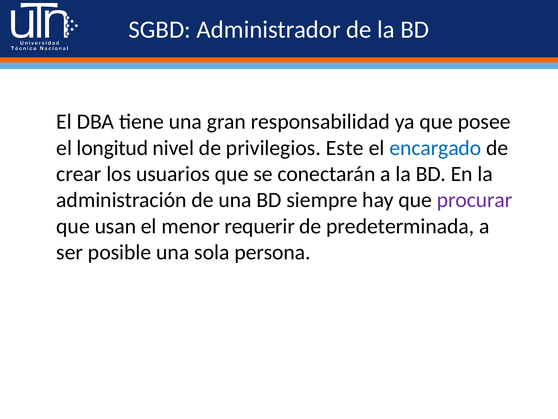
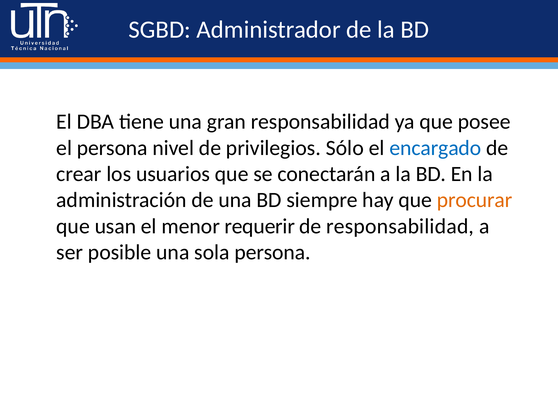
el longitud: longitud -> persona (112, 148)
Este: Este -> Sólo (345, 148)
procurar colour: purple -> orange (475, 200)
de predeterminada: predeterminada -> responsabilidad (400, 226)
